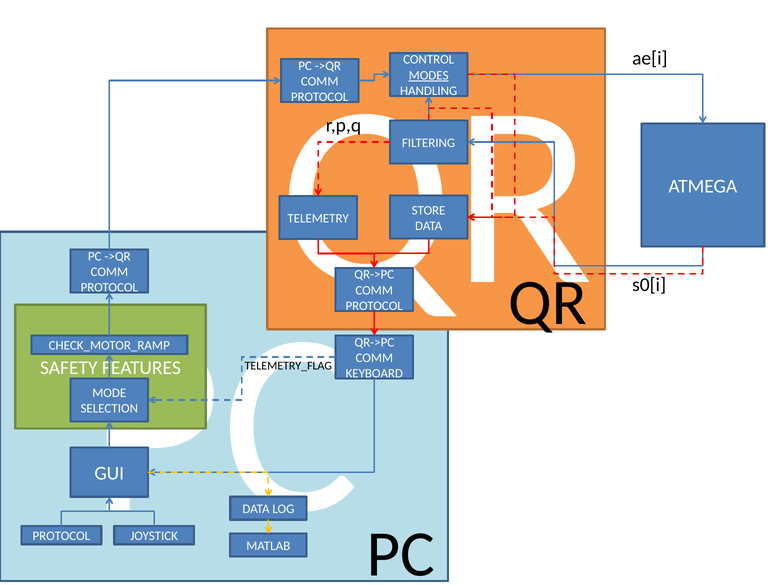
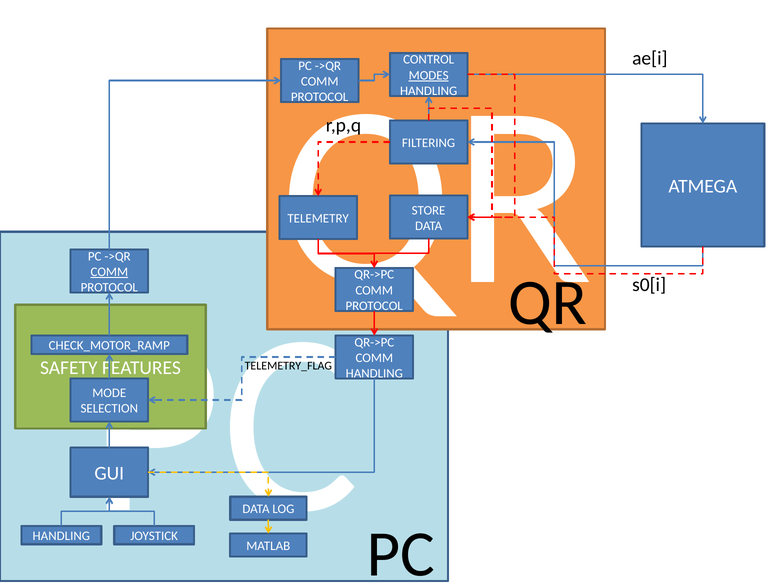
COMM underline: none -> present (109, 272)
KEYBOARD: KEYBOARD -> HANDLING (374, 373)
PROTOCOL: PROTOCOL -> HANDLING (61, 536)
